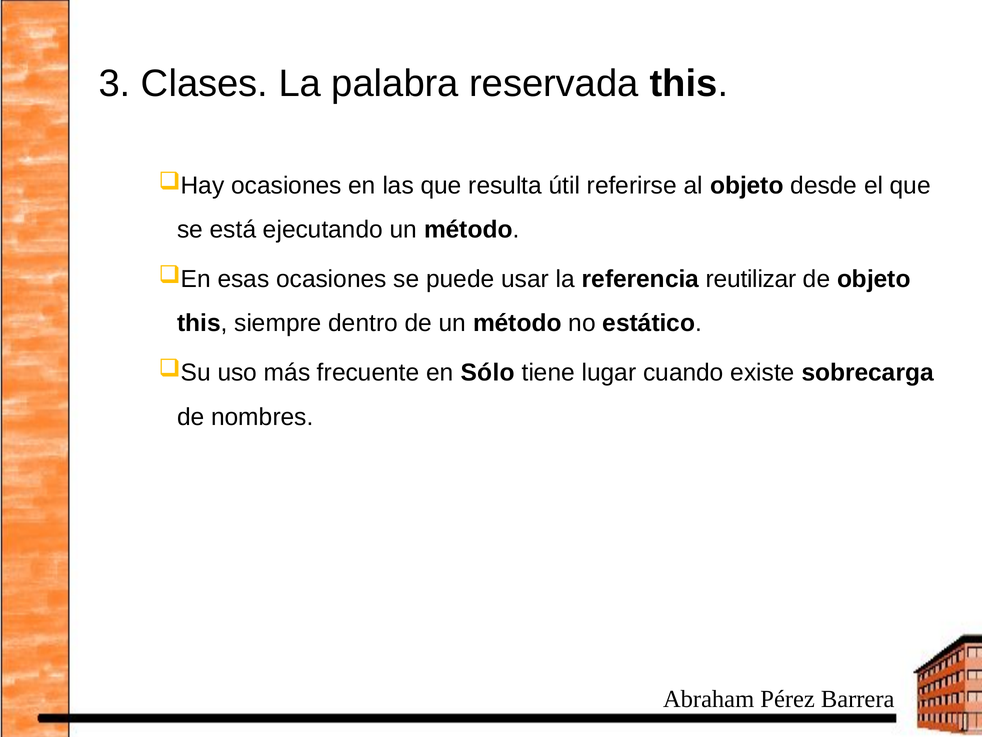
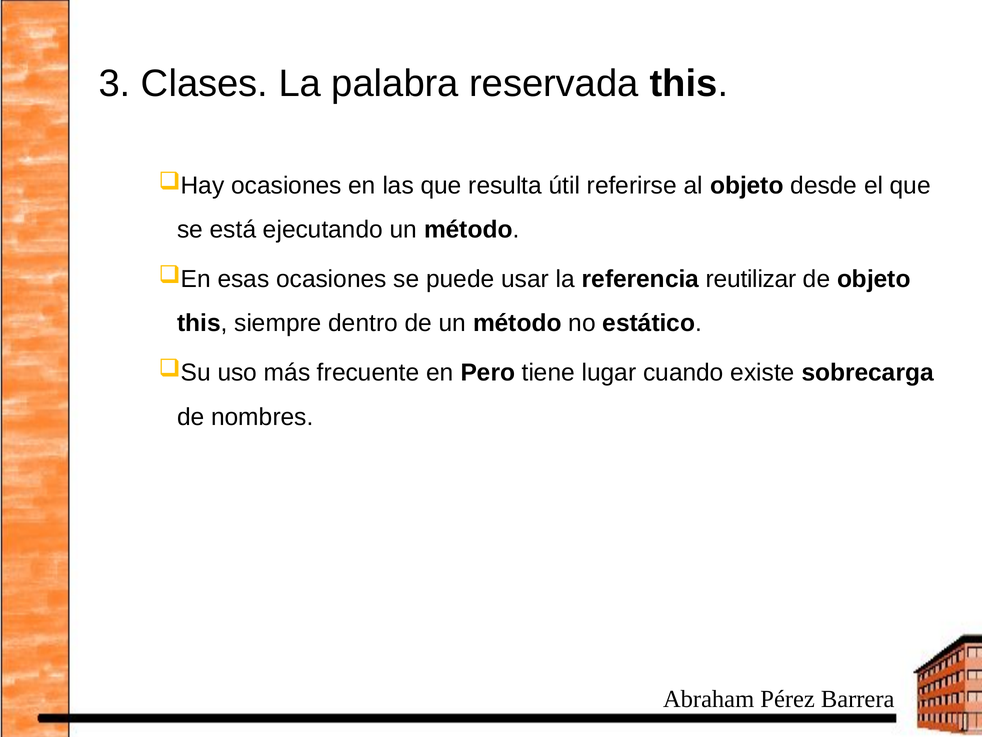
Sólo: Sólo -> Pero (488, 372)
